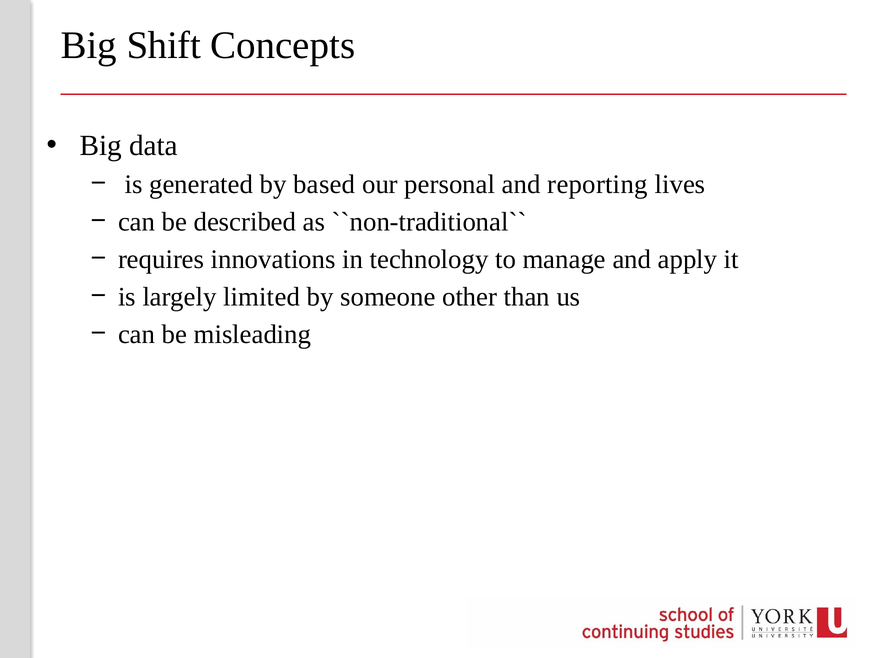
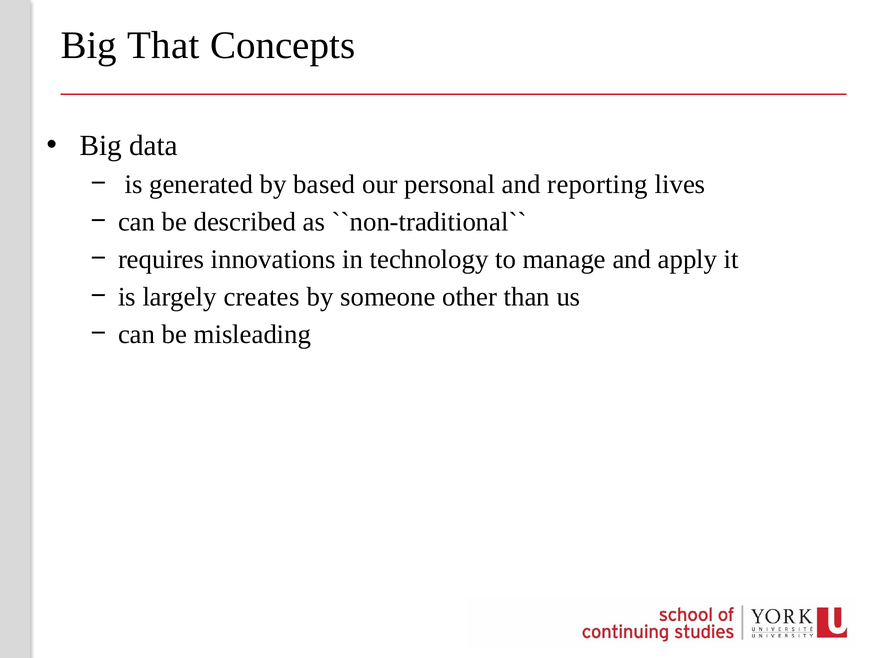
Shift: Shift -> That (163, 45)
limited: limited -> creates (262, 297)
